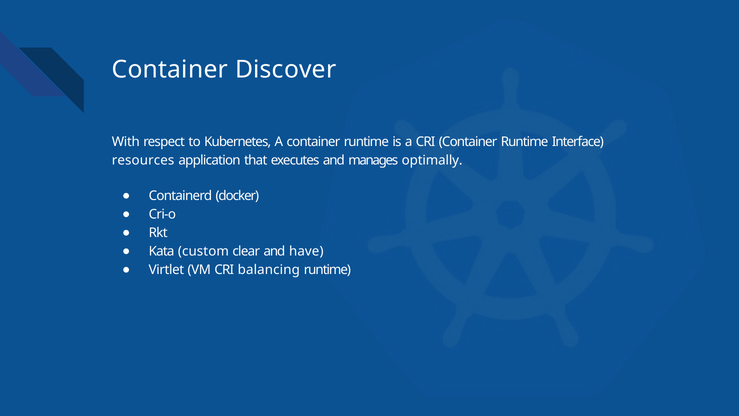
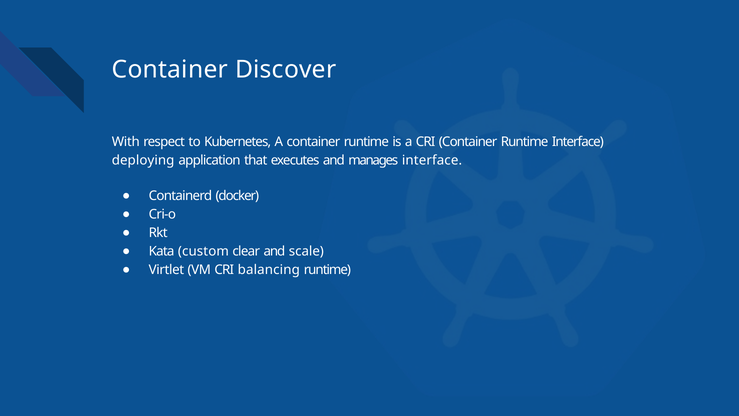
resources: resources -> deploying (143, 160)
manages optimally: optimally -> interface (432, 160)
have: have -> scale (306, 251)
